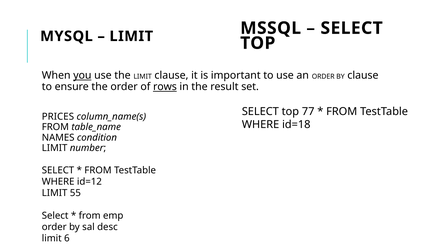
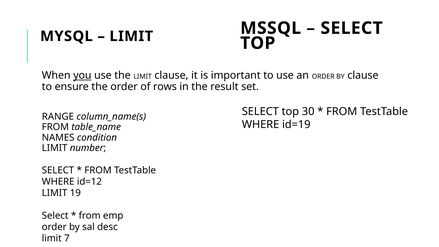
rows underline: present -> none (165, 87)
77: 77 -> 30 (308, 112)
PRICES: PRICES -> RANGE (58, 117)
id=18: id=18 -> id=19 (296, 124)
55: 55 -> 19 (75, 193)
6: 6 -> 7 (67, 238)
